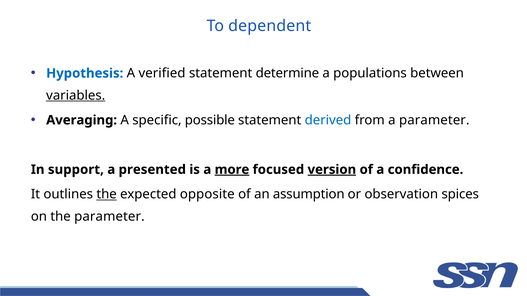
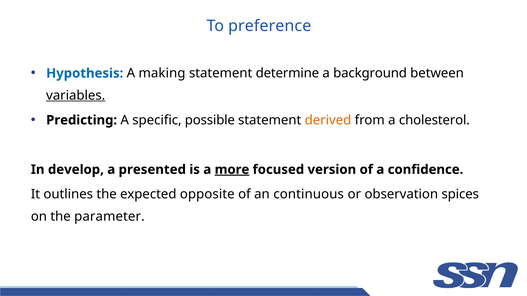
dependent: dependent -> preference (270, 26)
verified: verified -> making (162, 73)
populations: populations -> background (370, 73)
Averaging: Averaging -> Predicting (82, 120)
derived colour: blue -> orange (328, 120)
a parameter: parameter -> cholesterol (434, 120)
support: support -> develop (76, 170)
version underline: present -> none (332, 170)
the underline: present -> none (107, 195)
assumption: assumption -> continuous (309, 195)
